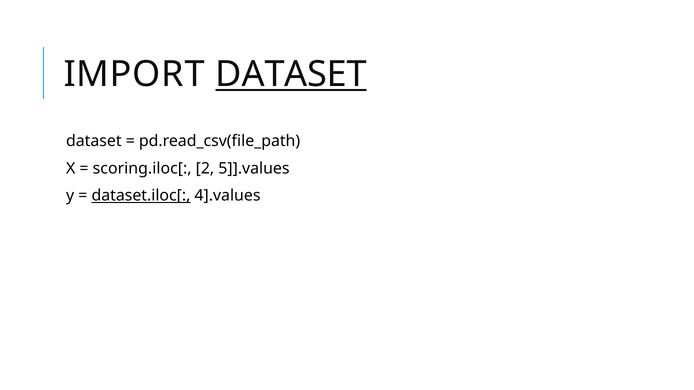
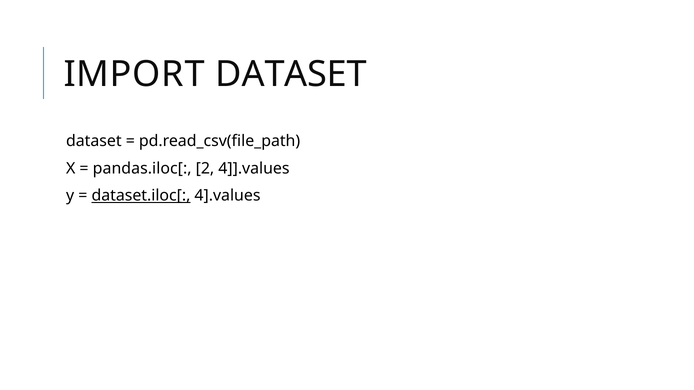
DATASET underline: present -> none (291, 74)
scoring.iloc[: scoring.iloc[ -> pandas.iloc[ (142, 169)
5]].values: 5]].values -> 4]].values (254, 169)
